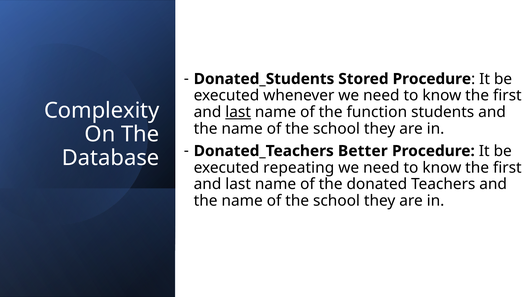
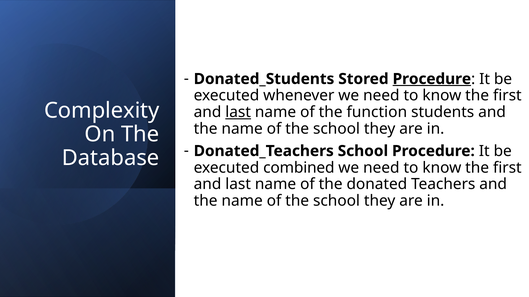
Procedure underline: none -> present (432, 79)
Donated_Teachers Better: Better -> School (363, 151)
repeating: repeating -> combined (299, 168)
